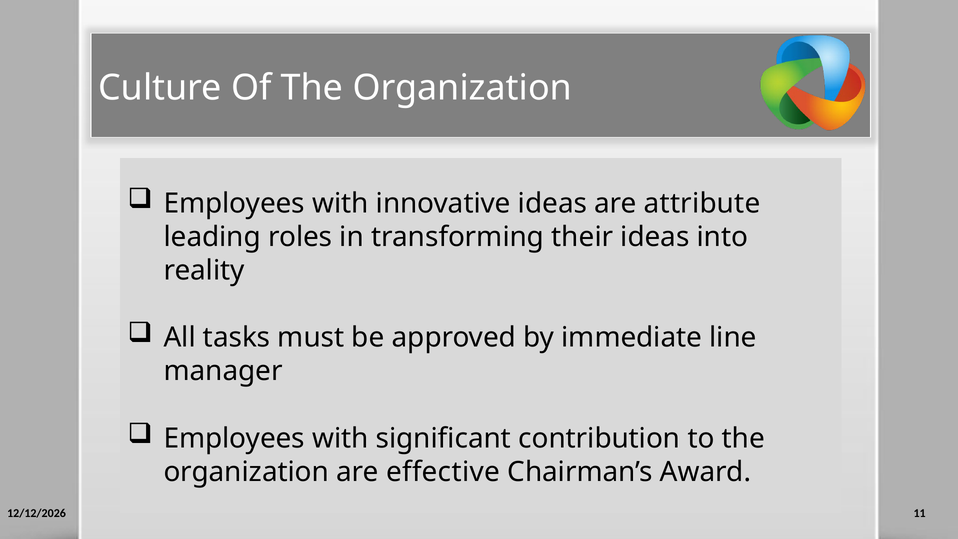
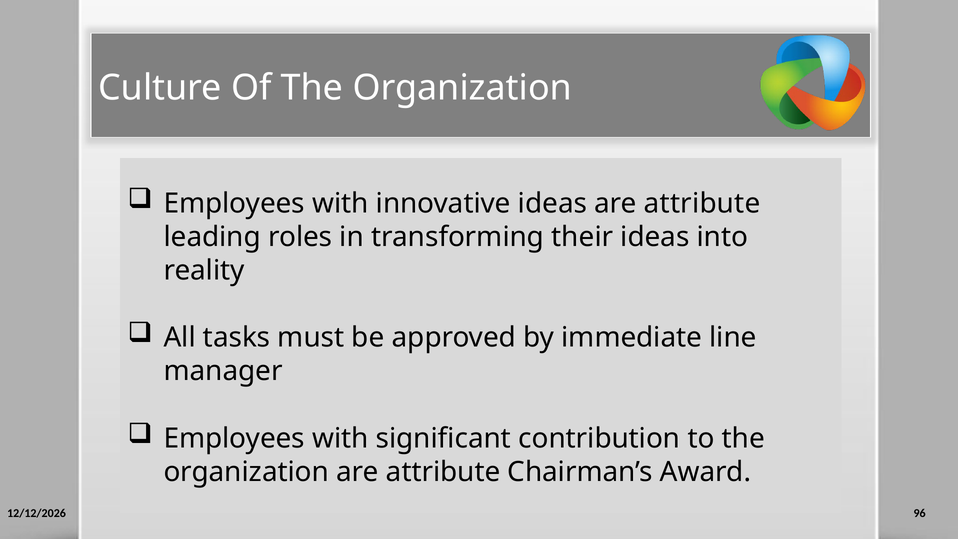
organization are effective: effective -> attribute (443, 472)
11: 11 -> 96 (920, 513)
